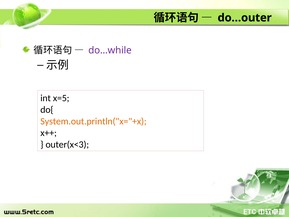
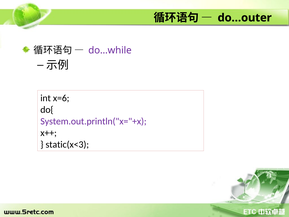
x=5: x=5 -> x=6 (61, 98)
System.out.println("x="+x colour: orange -> purple (93, 121)
outer(x<3: outer(x<3 -> static(x<3 (67, 144)
